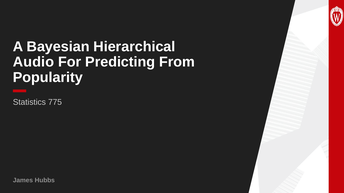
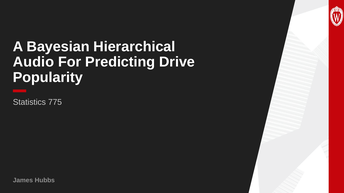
From: From -> Drive (177, 62)
